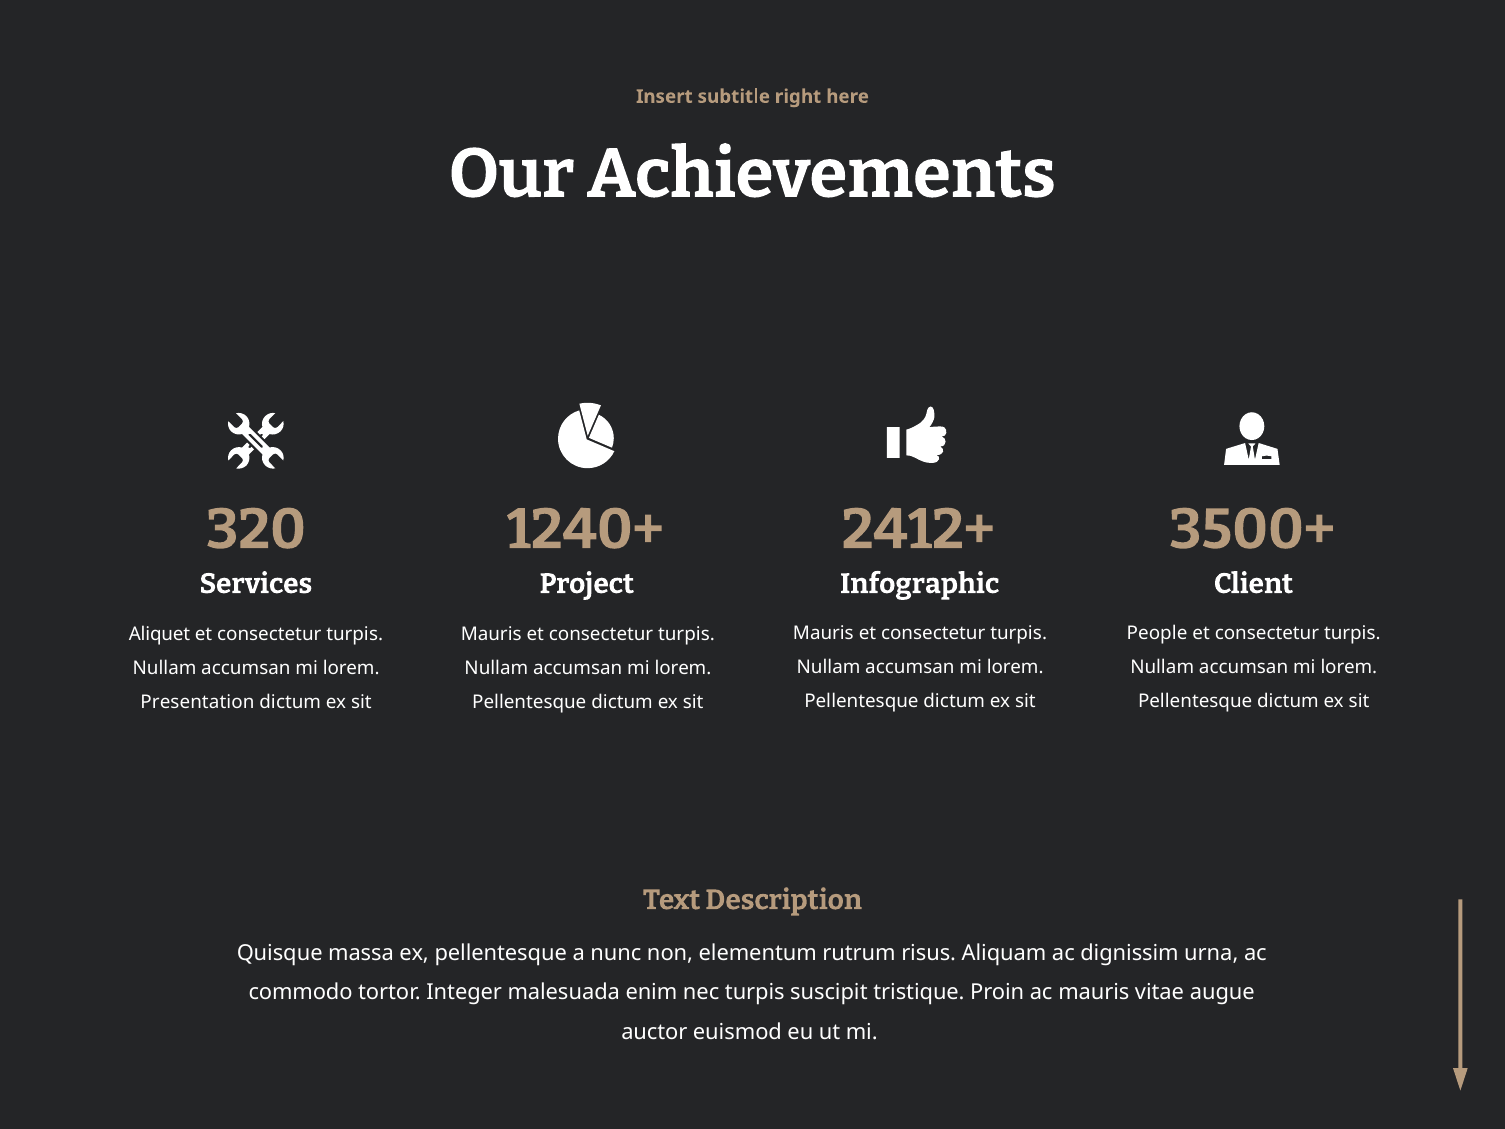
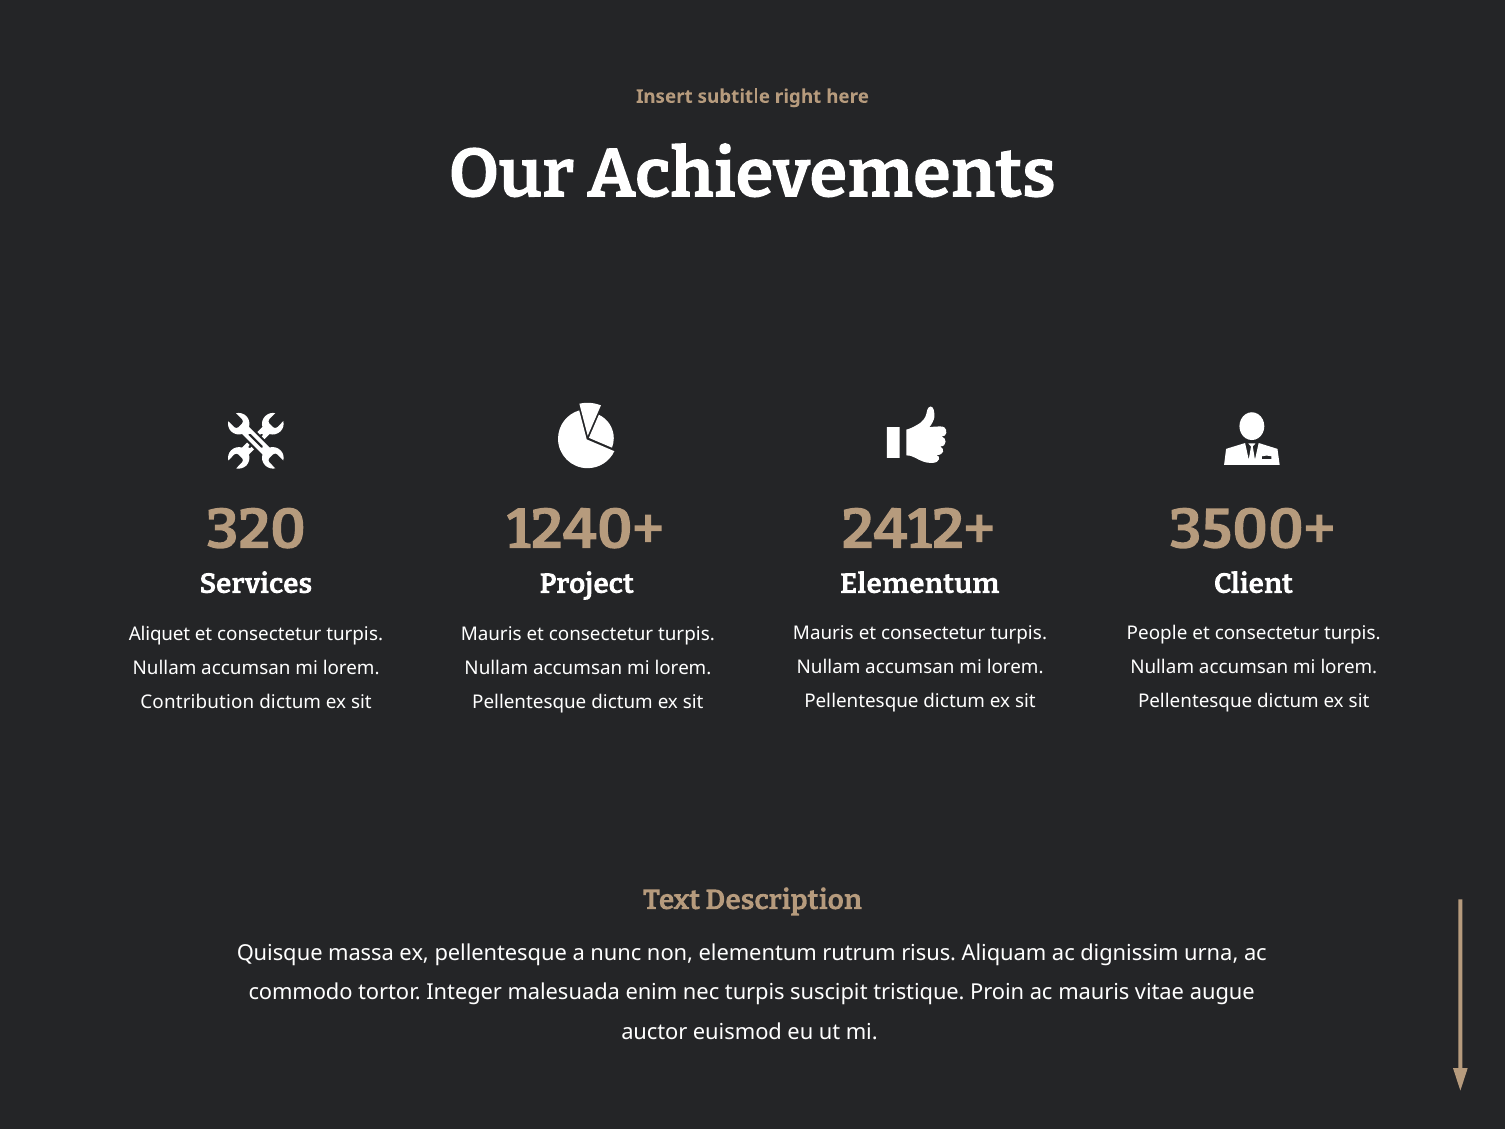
Infographic: Infographic -> Elementum (920, 584)
Presentation: Presentation -> Contribution (197, 702)
